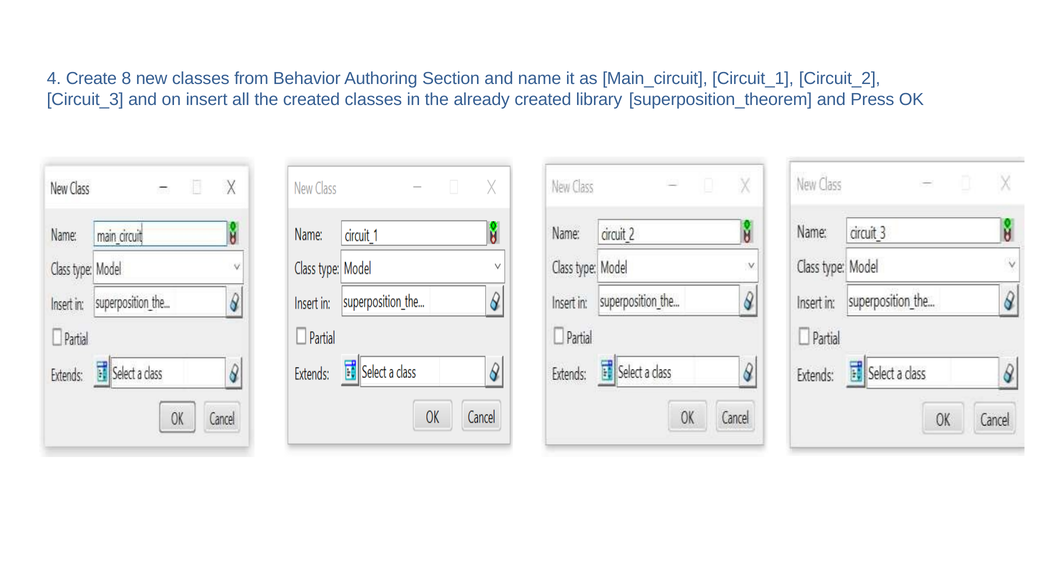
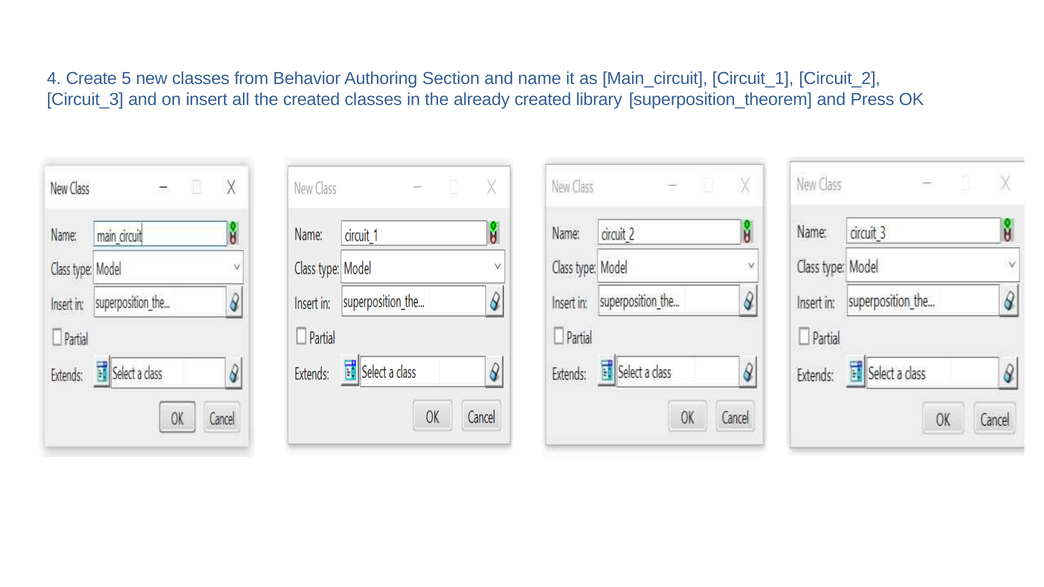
8: 8 -> 5 (126, 78)
